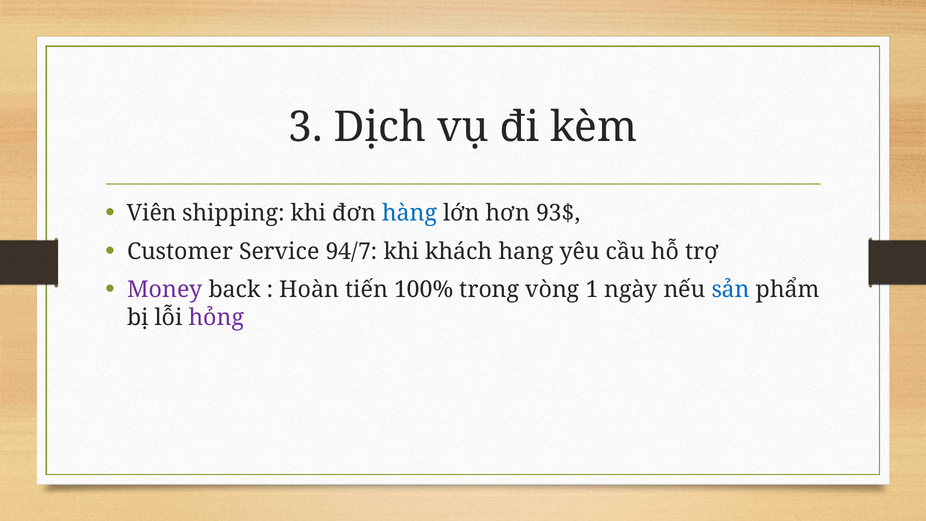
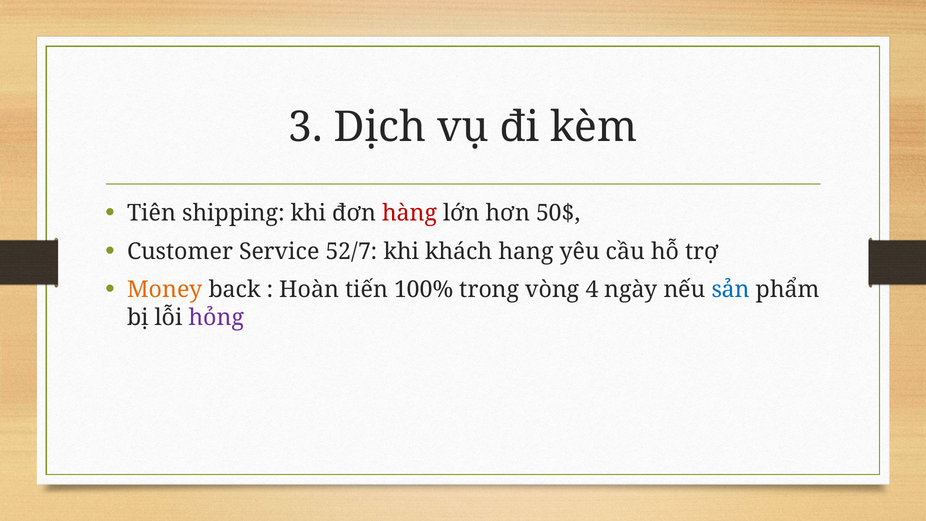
Viên: Viên -> Tiên (152, 213)
hàng colour: blue -> red (410, 213)
93$: 93$ -> 50$ (558, 213)
94/7: 94/7 -> 52/7 (352, 251)
Money colour: purple -> orange (165, 290)
1: 1 -> 4 (592, 290)
